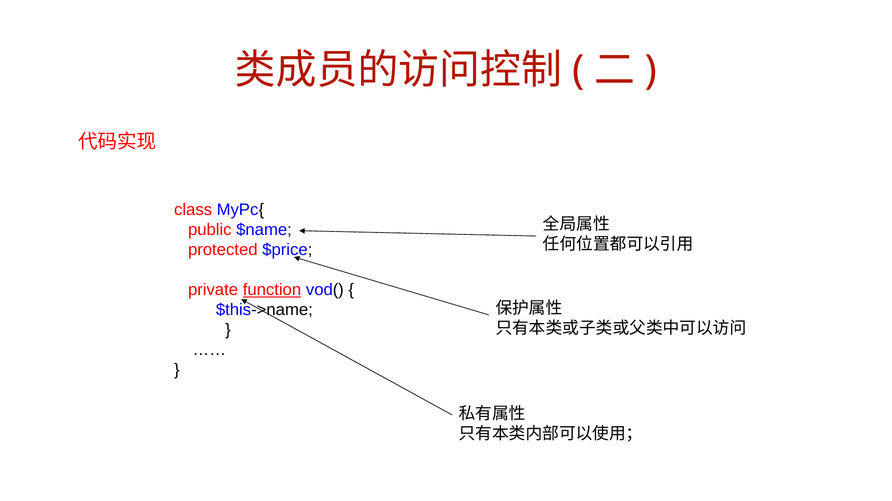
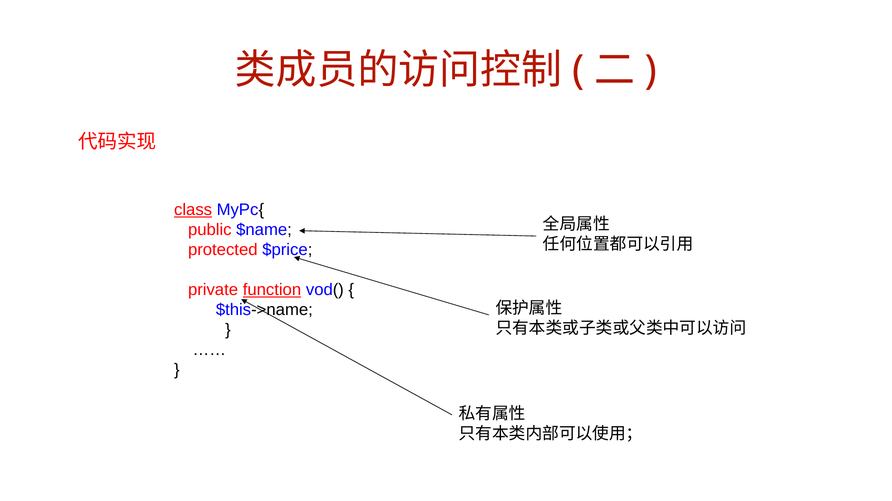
class underline: none -> present (193, 210)
